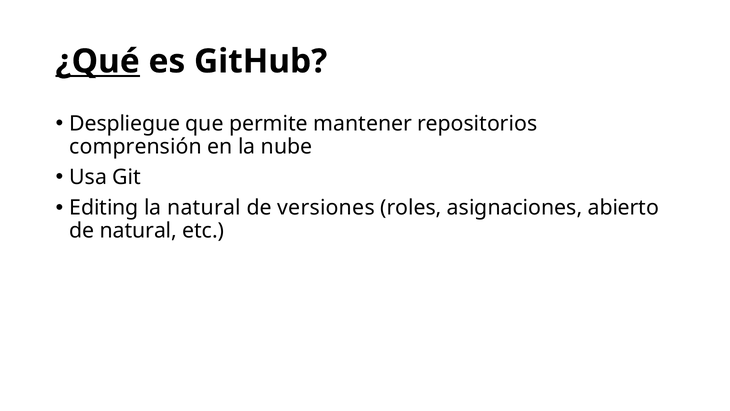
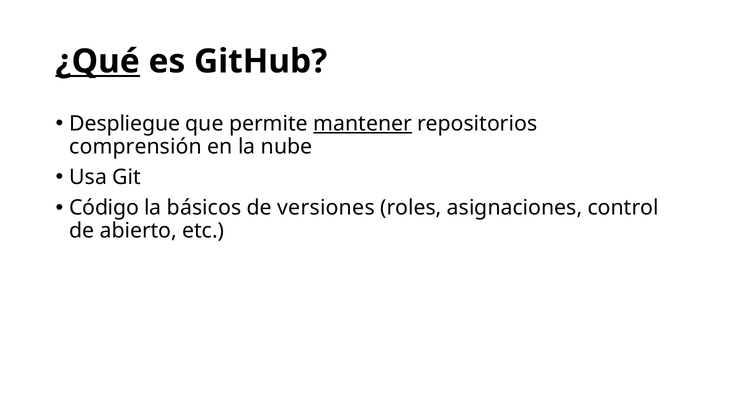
mantener underline: none -> present (363, 123)
Editing: Editing -> Código (104, 208)
la natural: natural -> básicos (204, 208)
abierto: abierto -> control (623, 208)
de natural: natural -> abierto (138, 231)
